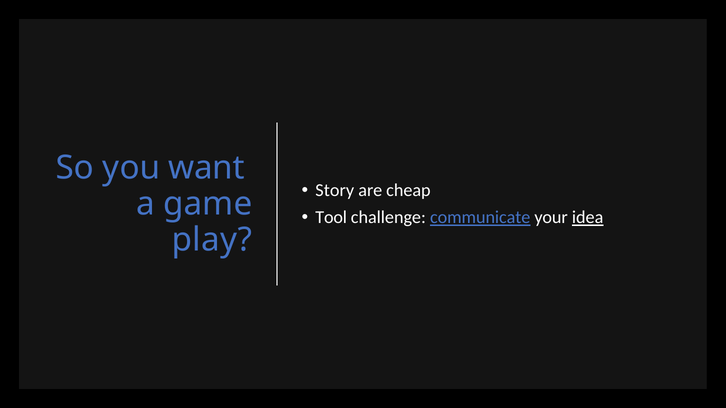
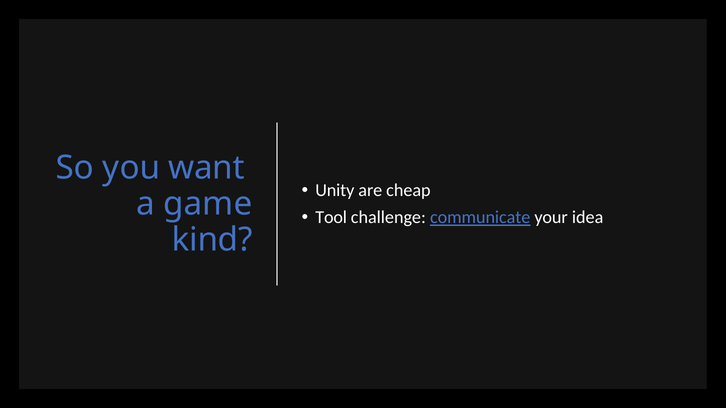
Story: Story -> Unity (335, 190)
idea underline: present -> none (588, 218)
play: play -> kind (212, 240)
